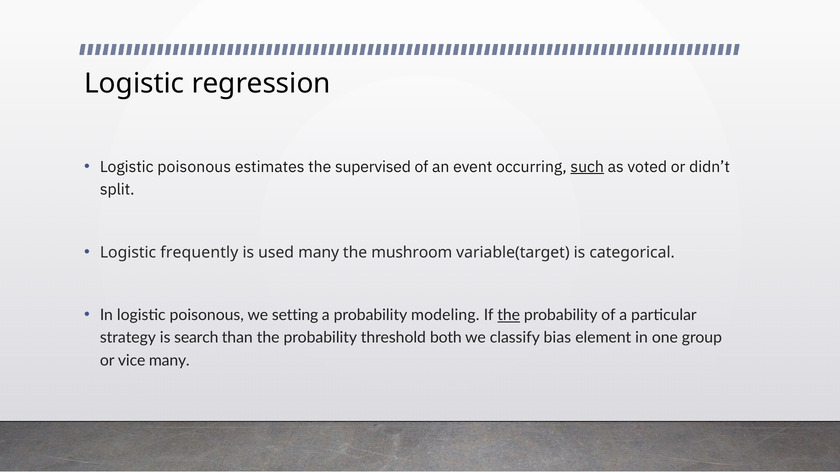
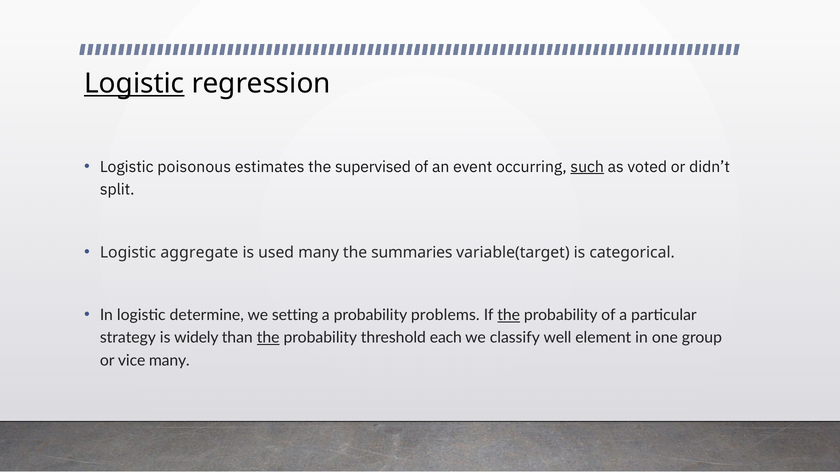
Logistic underline: none -> present (134, 84)
frequently: frequently -> aggregate (199, 253)
mushroom: mushroom -> summaries (412, 253)
In logistic poisonous: poisonous -> determine (207, 315)
modeling: modeling -> problems (445, 315)
search: search -> widely (196, 338)
the underline: none -> present (268, 338)
both: both -> each (446, 338)
bias: bias -> well (557, 338)
